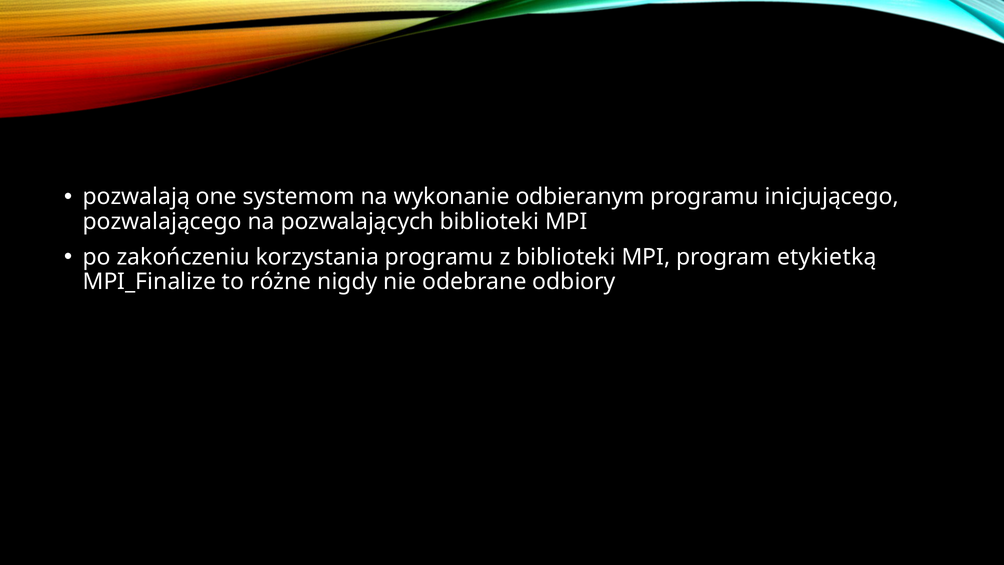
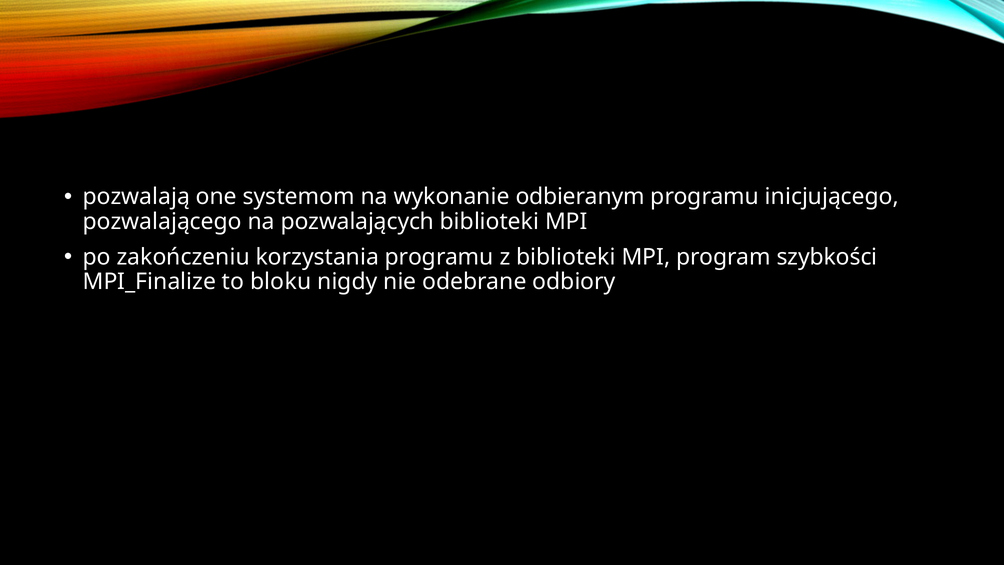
etykietką: etykietką -> szybkości (827, 257)
różne: różne -> bloku (281, 282)
